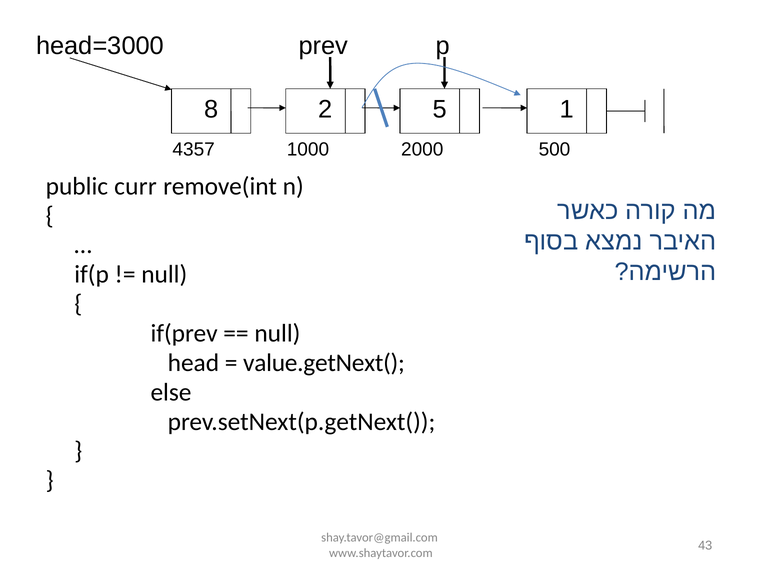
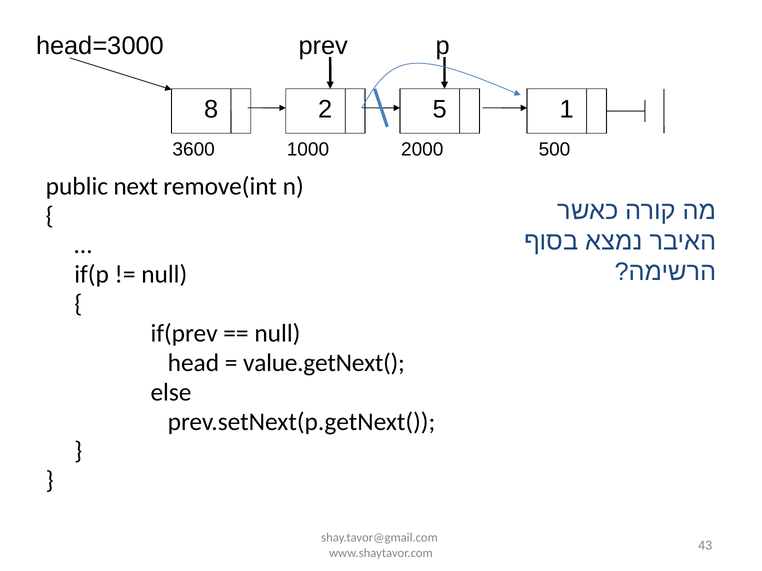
4357: 4357 -> 3600 (194, 150)
curr: curr -> next (136, 186)
